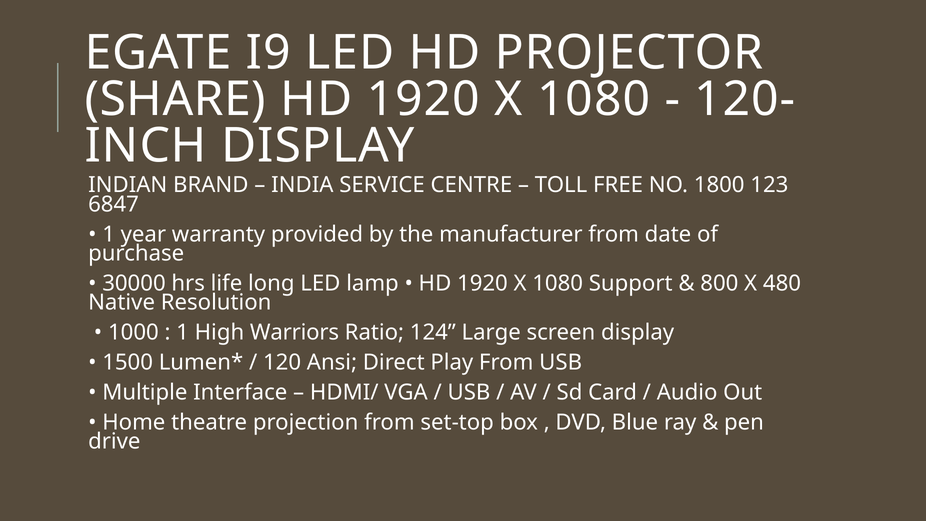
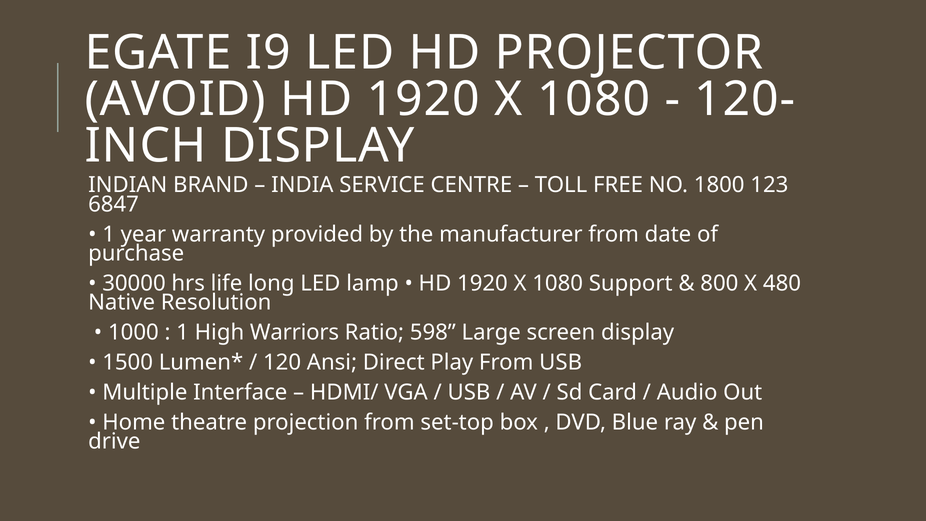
SHARE: SHARE -> AVOID (175, 99)
124: 124 -> 598 (433, 332)
